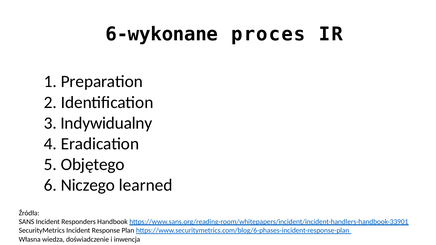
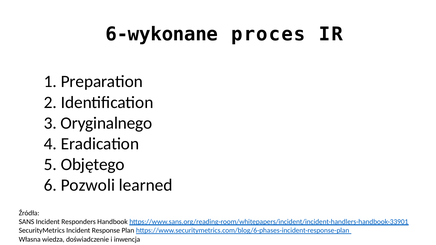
Indywidualny: Indywidualny -> Oryginalnego (106, 123)
Niczego: Niczego -> Pozwoli (88, 185)
